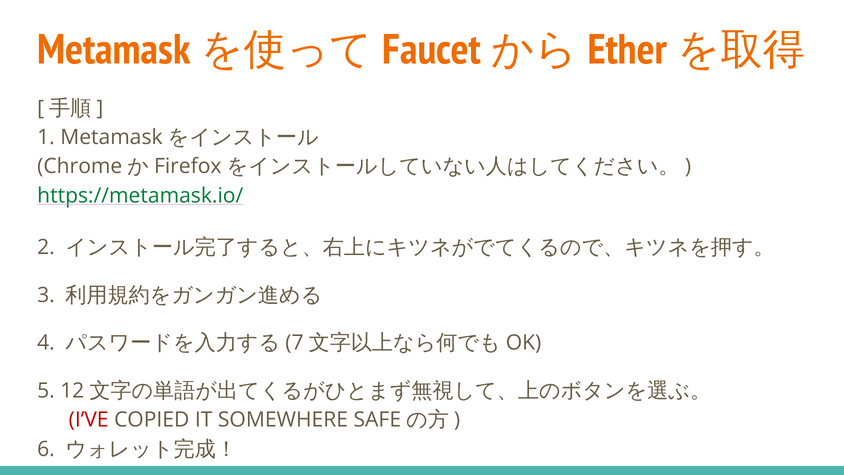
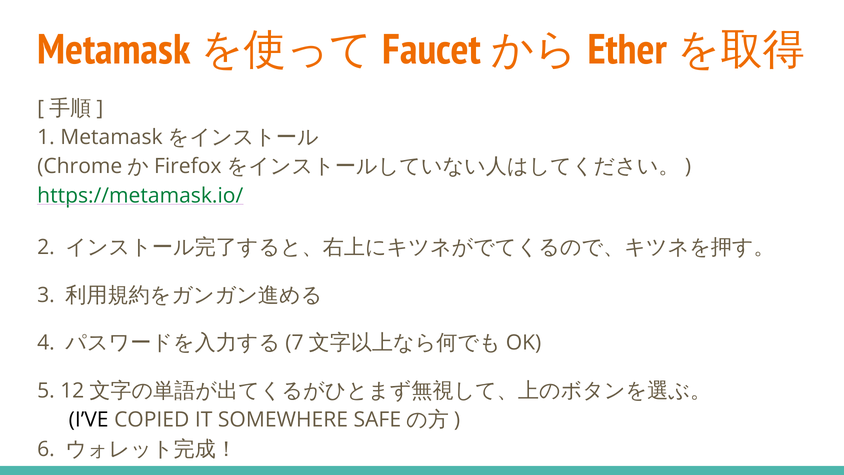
I’VE colour: red -> black (89, 420)
